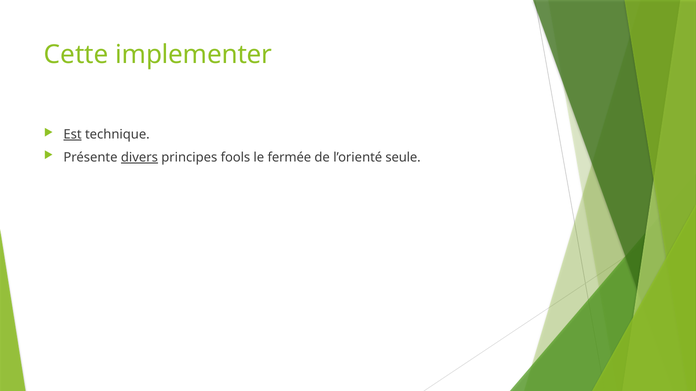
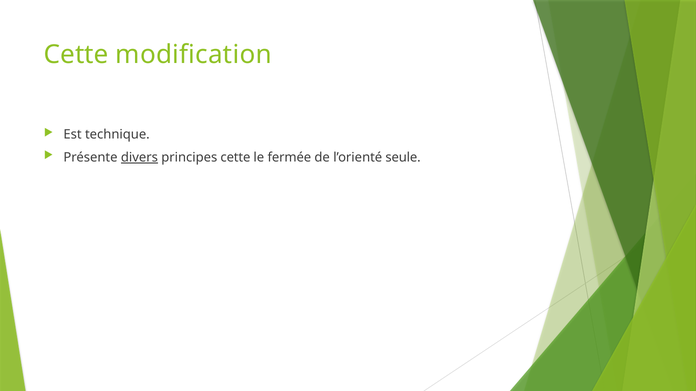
implementer: implementer -> modification (194, 55)
Est underline: present -> none (73, 135)
principes fools: fools -> cette (235, 158)
